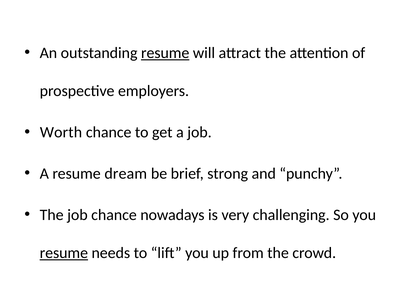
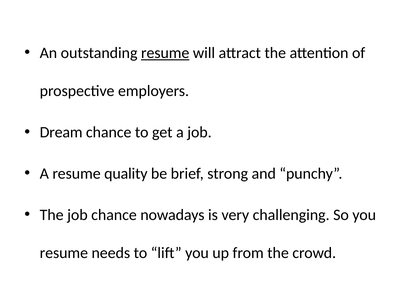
Worth: Worth -> Dream (61, 132)
dream: dream -> quality (126, 174)
resume underline: present -> none (64, 253)
